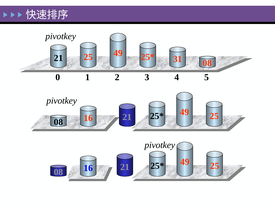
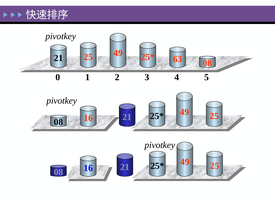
31: 31 -> 63 (178, 59)
